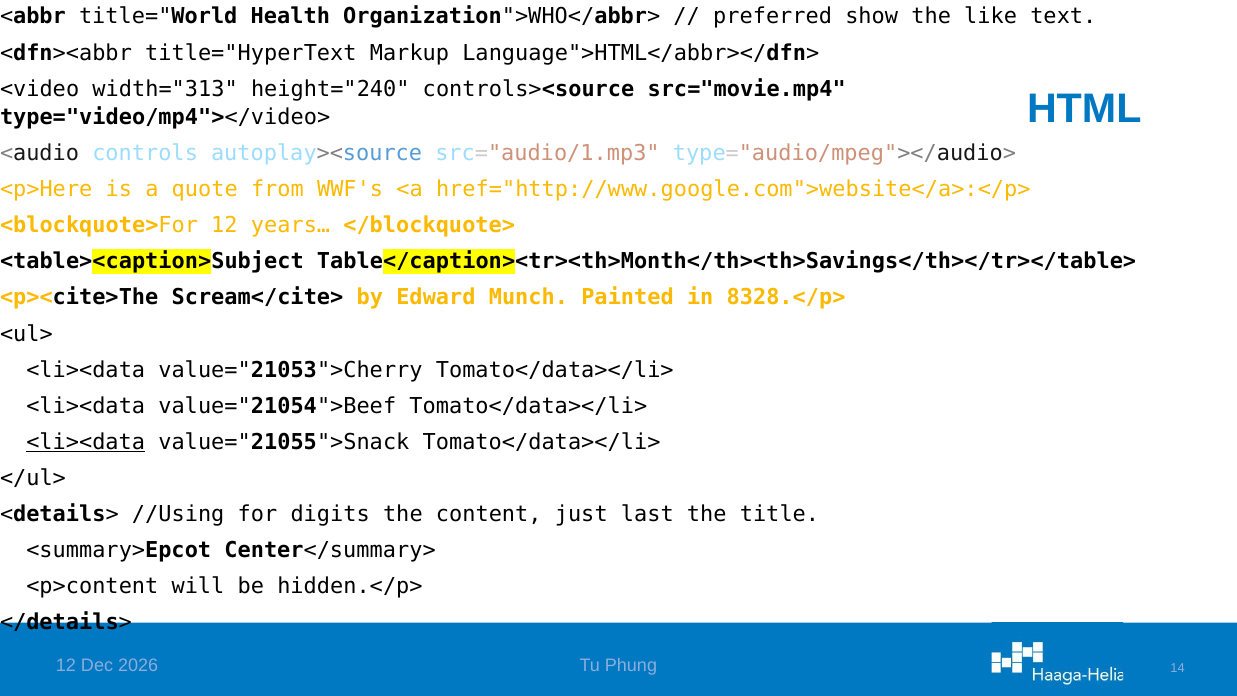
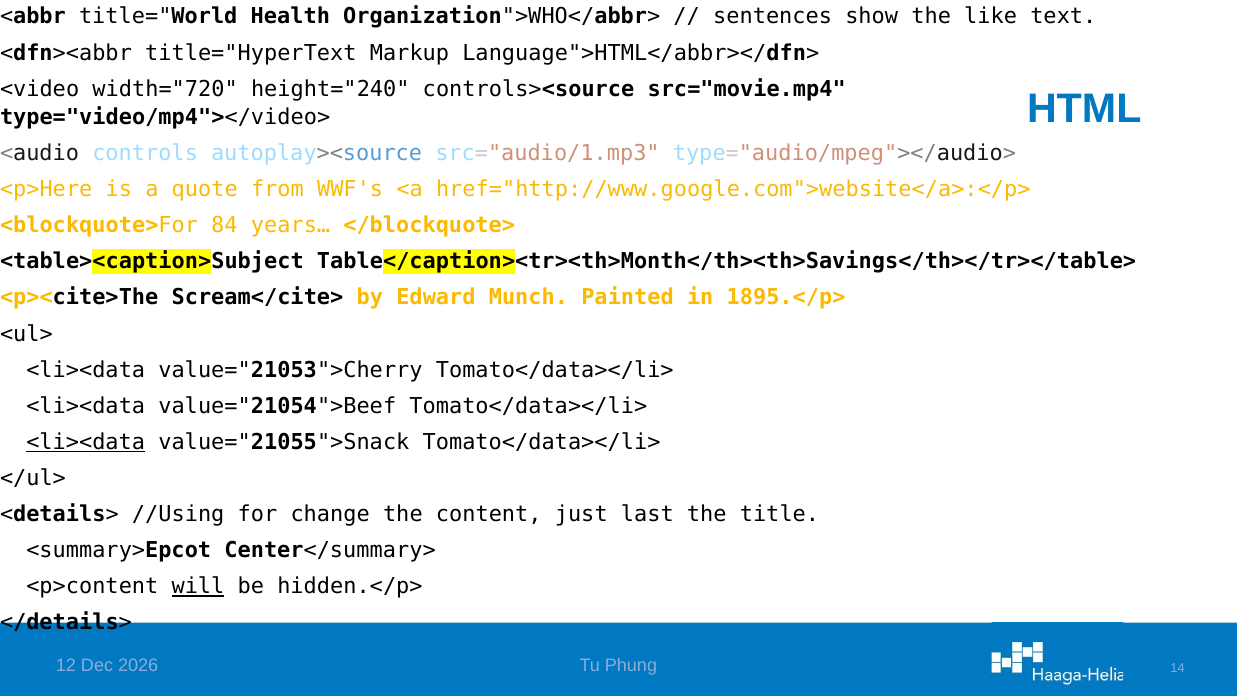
preferred: preferred -> sentences (773, 17)
width="313: width="313 -> width="720 (165, 89)
<blockquote>For 12: 12 -> 84 (224, 226)
8328.</p>: 8328.</p> -> 1895.</p> (786, 298)
digits: digits -> change (330, 514)
will underline: none -> present (198, 586)
